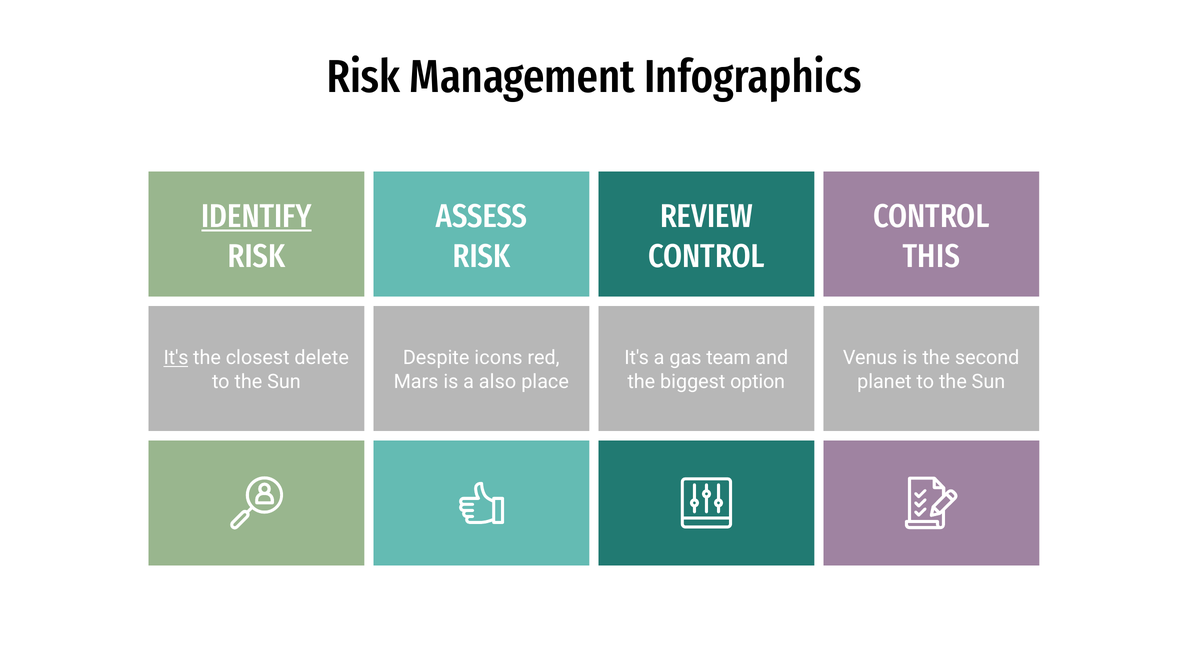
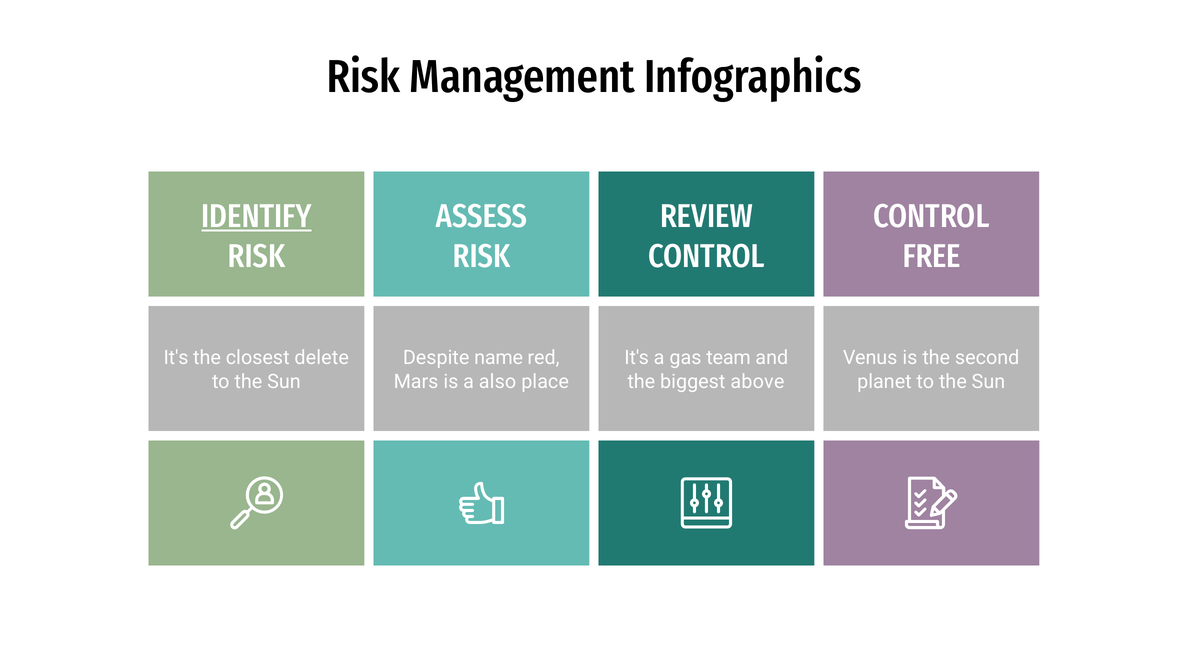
THIS: THIS -> FREE (932, 256)
It's underline: present -> none (176, 358)
icons: icons -> name (499, 358)
option: option -> above (757, 382)
